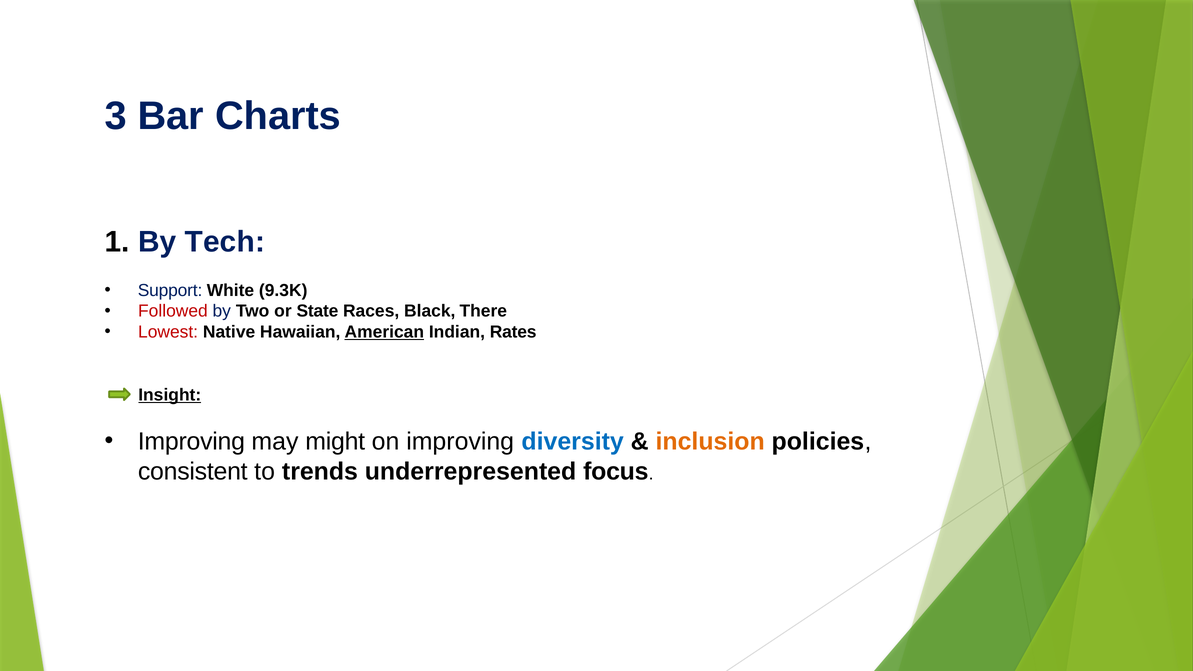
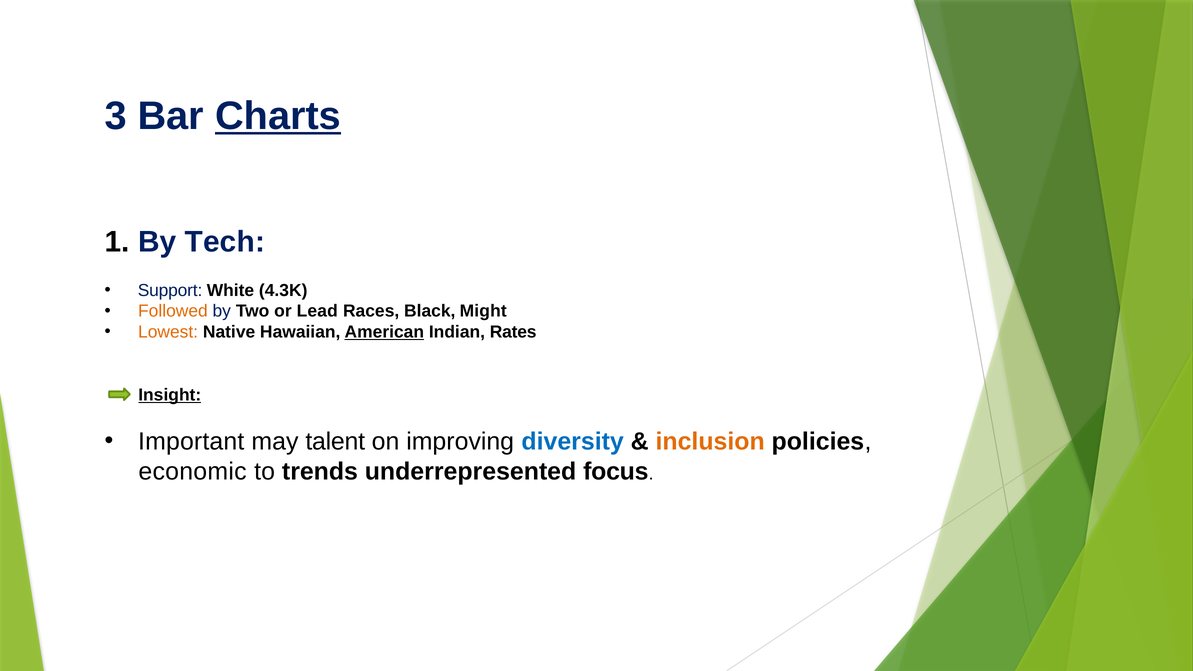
Charts underline: none -> present (278, 116)
9.3K: 9.3K -> 4.3K (283, 290)
Followed colour: red -> orange (173, 311)
State: State -> Lead (317, 311)
There: There -> Might (483, 311)
Lowest colour: red -> orange (168, 332)
Improving: Improving -> Important (191, 442)
might: might -> talent (335, 442)
consistent: consistent -> economic (193, 471)
